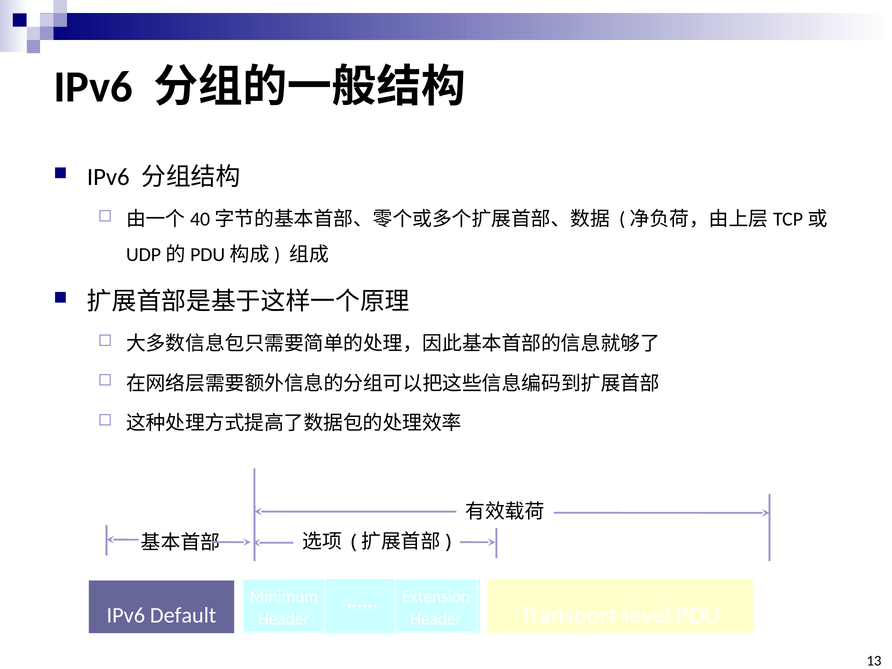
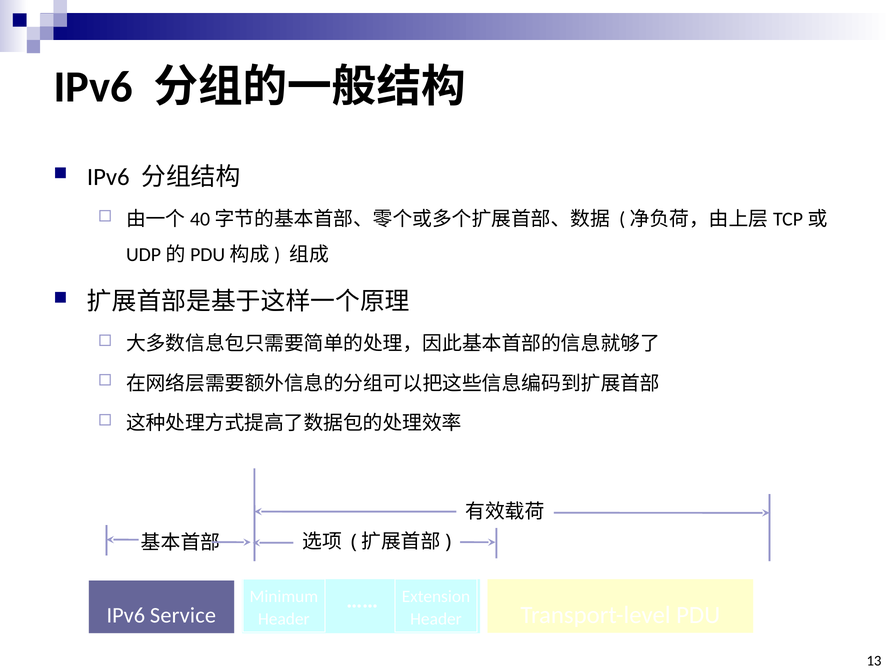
Default: Default -> Service (183, 615)
